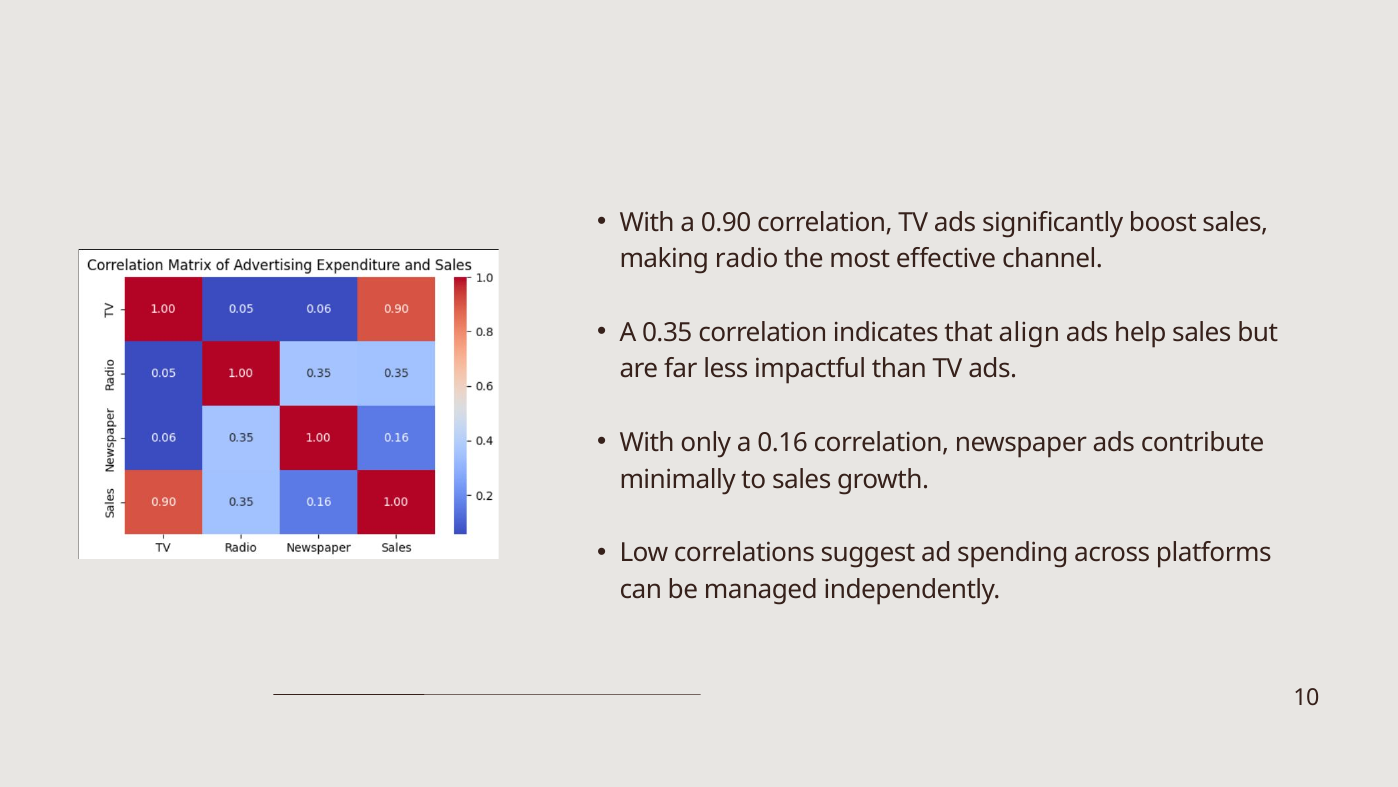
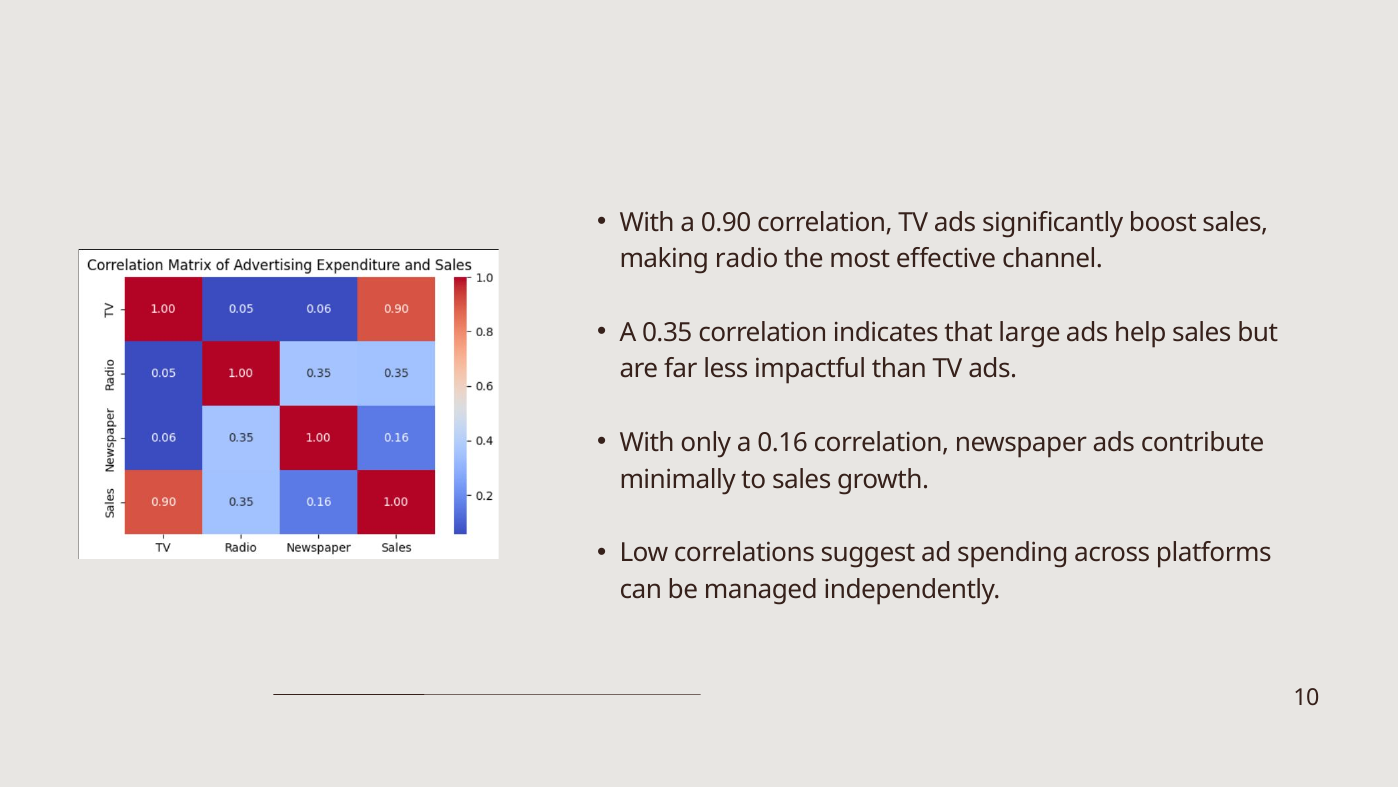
align: align -> large (1030, 332)
